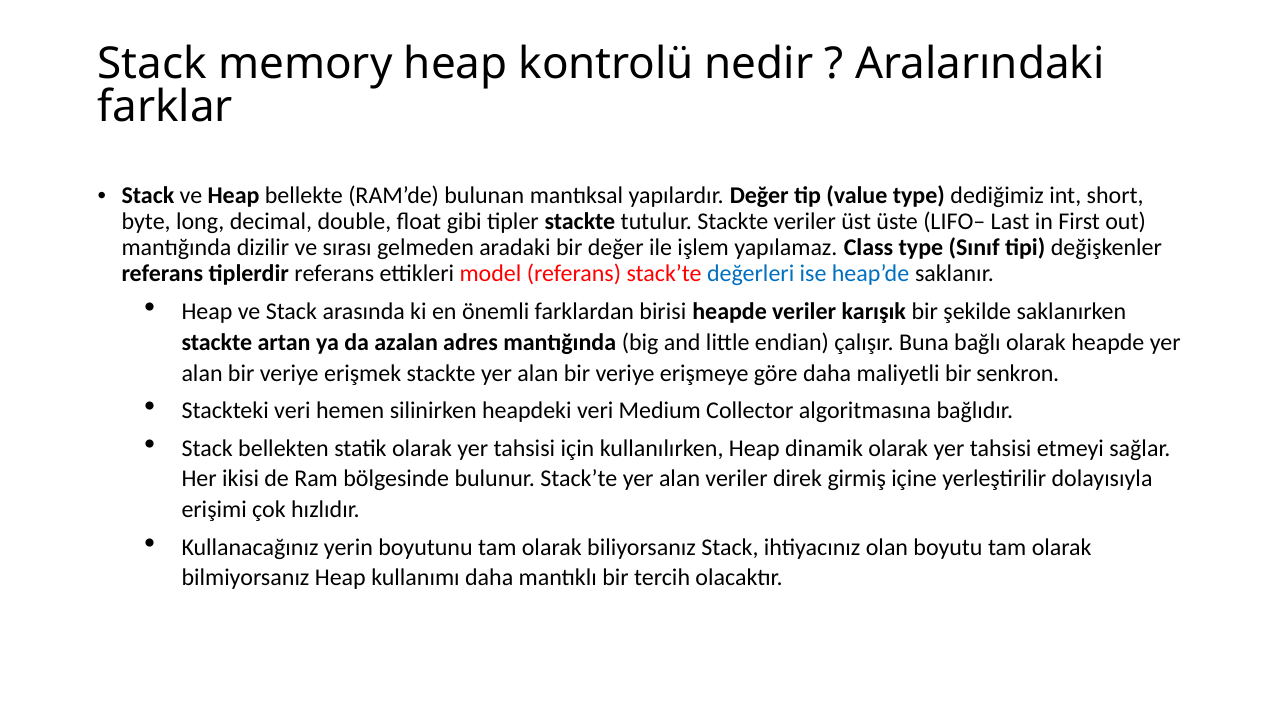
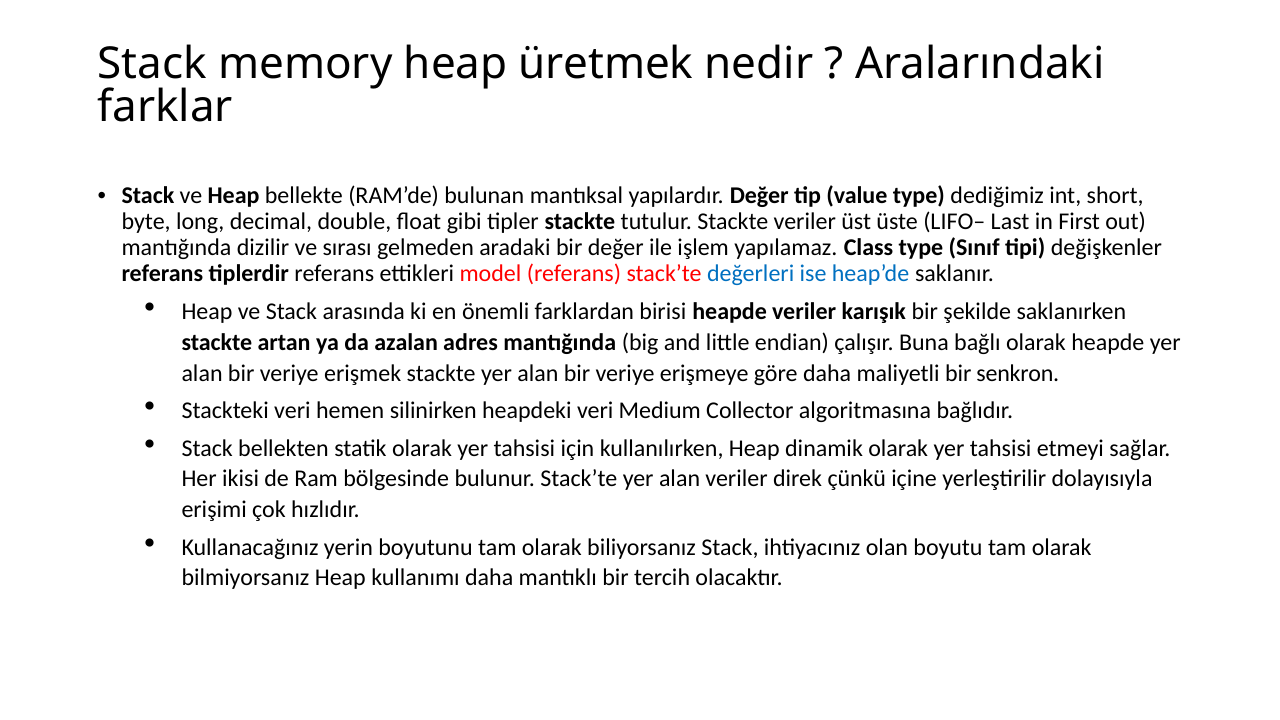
kontrolü: kontrolü -> üretmek (606, 64)
girmiş: girmiş -> çünkü (857, 479)
